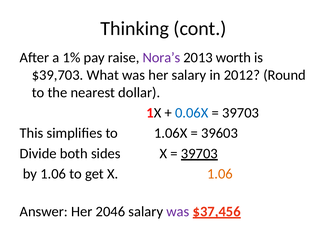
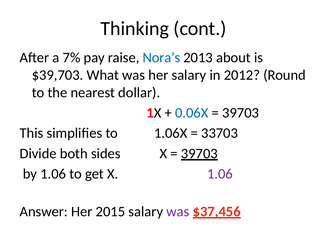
1%: 1% -> 7% (72, 58)
Nora’s colour: purple -> blue (162, 58)
worth: worth -> about (233, 58)
39603: 39603 -> 33703 (220, 133)
1.06 colour: orange -> purple (220, 174)
2046: 2046 -> 2015 (110, 212)
